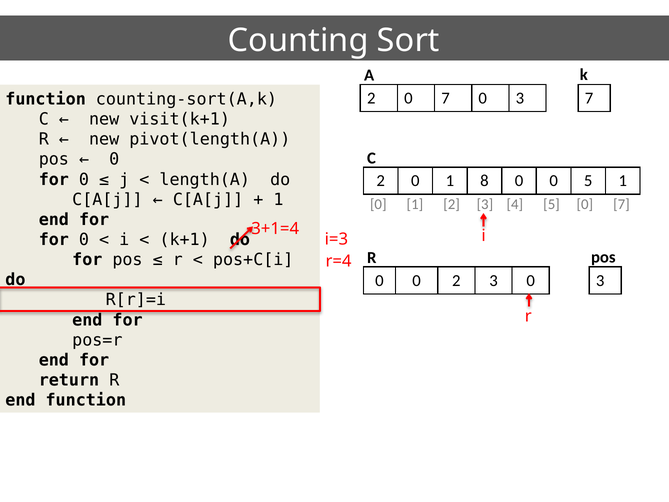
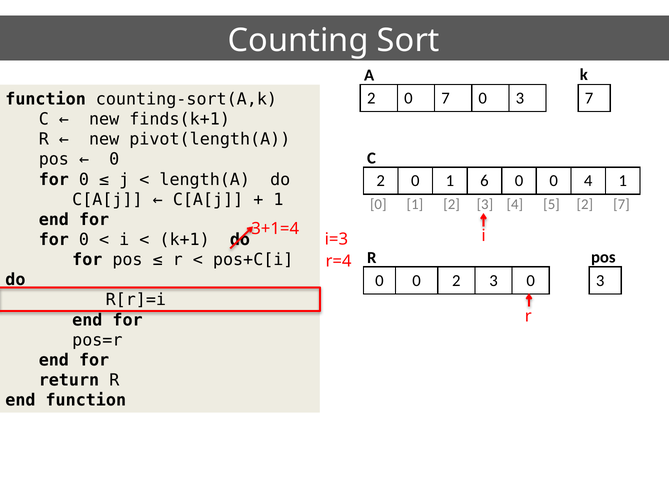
visit(k+1: visit(k+1 -> finds(k+1 (180, 119)
8: 8 -> 6 (484, 181)
0 5: 5 -> 4 (588, 181)
5 0: 0 -> 2 (585, 204)
